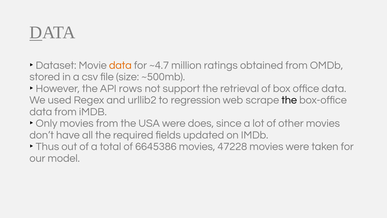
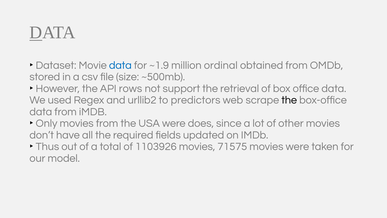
data colour: orange -> blue (120, 65)
~4.7: ~4.7 -> ~1.9 (159, 65)
ratings: ratings -> ordinal (221, 65)
regression: regression -> predictors (196, 100)
6645386: 6645386 -> 1103926 (156, 146)
47228: 47228 -> 71575 (232, 146)
